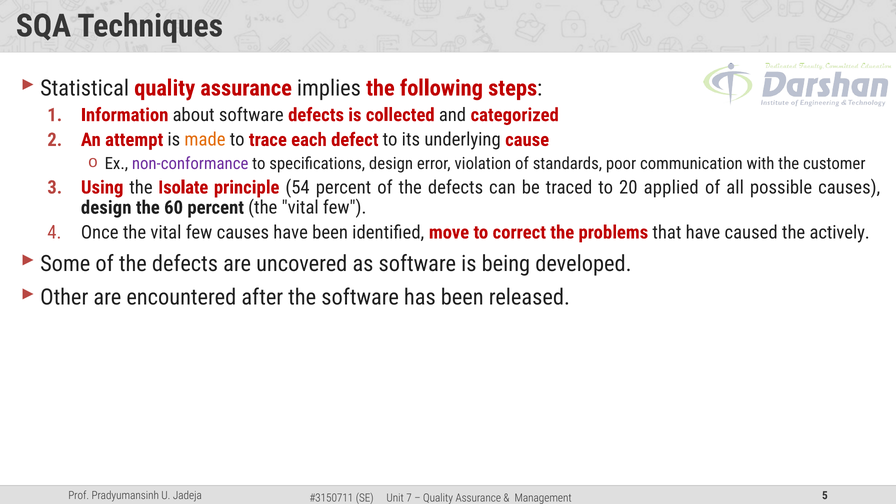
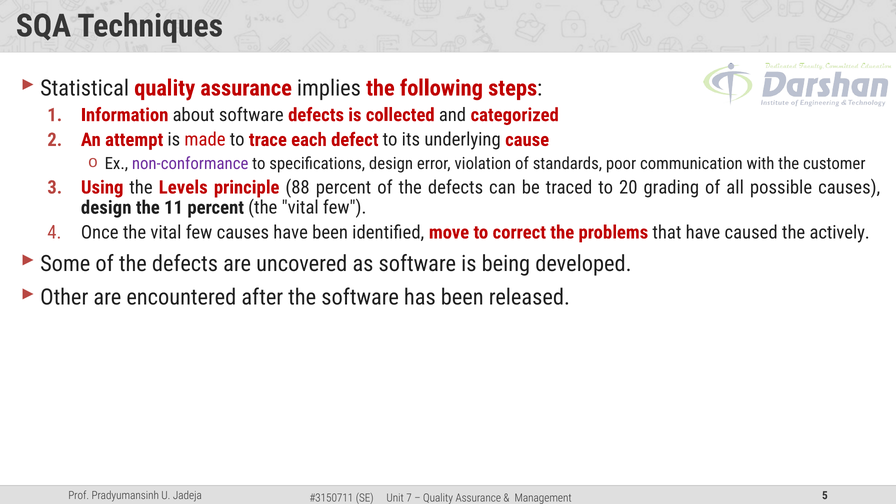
made colour: orange -> red (205, 140)
Isolate: Isolate -> Levels (183, 187)
54: 54 -> 88 (298, 187)
applied: applied -> grading (671, 187)
60: 60 -> 11 (174, 208)
